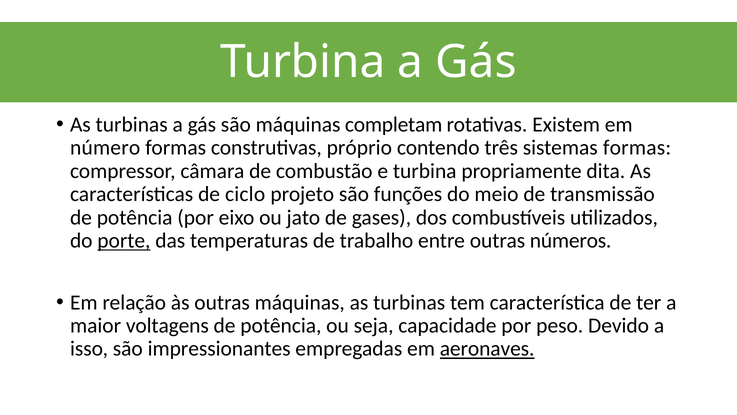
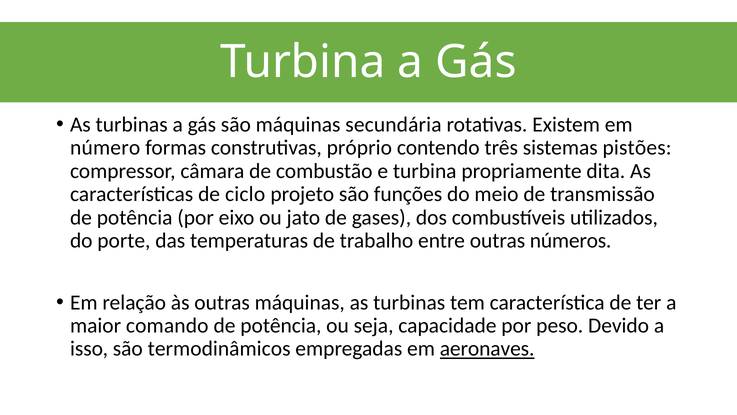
completam: completam -> secundária (393, 125)
sistemas formas: formas -> pistões (637, 148)
porte underline: present -> none (124, 240)
voltagens: voltagens -> comando (167, 325)
impressionantes: impressionantes -> termodinâmicos (219, 348)
